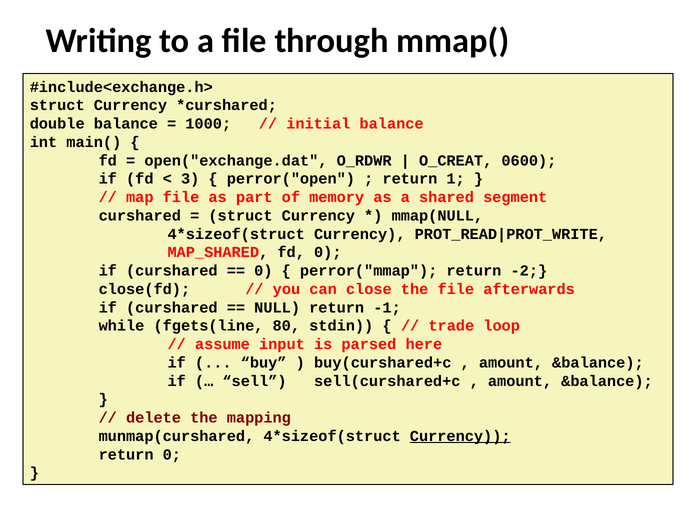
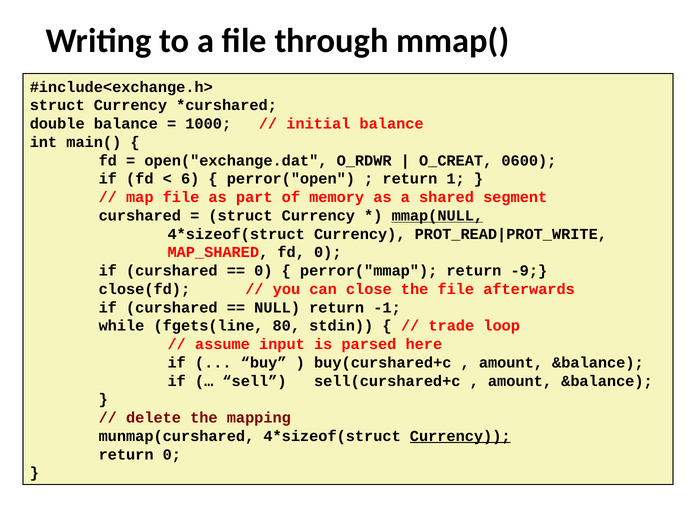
3: 3 -> 6 (190, 179)
mmap(NULL underline: none -> present (437, 216)
-2: -2 -> -9 (529, 271)
